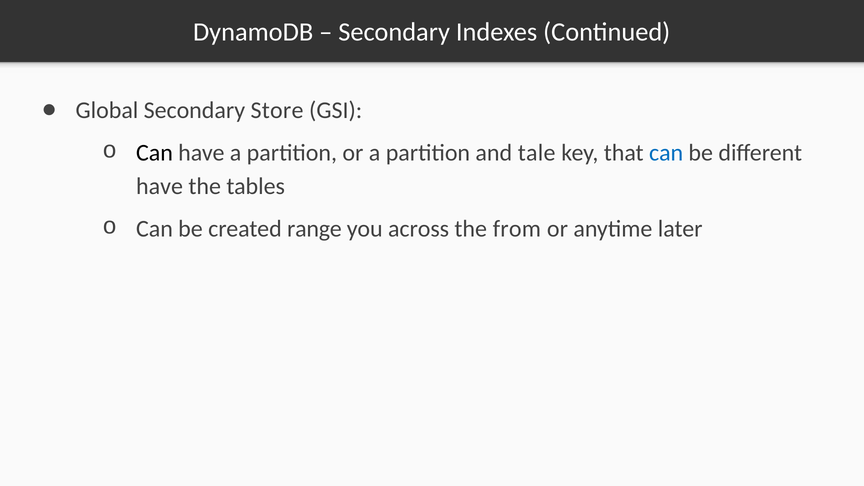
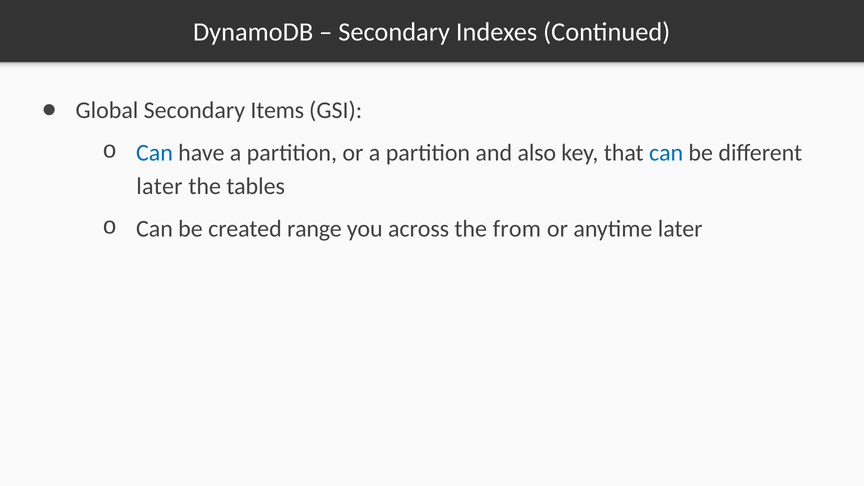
Store: Store -> Items (277, 110)
Can colour: black -> blue (154, 153)
tale: tale -> also (537, 153)
have: have -> later (159, 186)
